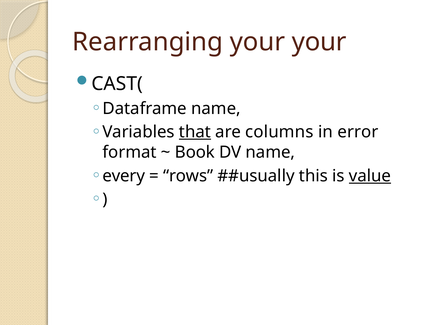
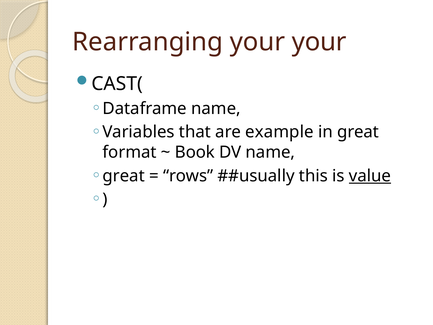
that underline: present -> none (195, 132)
columns: columns -> example (279, 132)
in error: error -> great (358, 132)
every: every -> great (124, 176)
